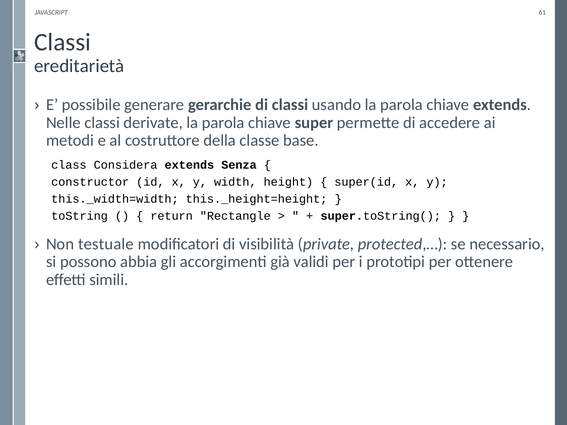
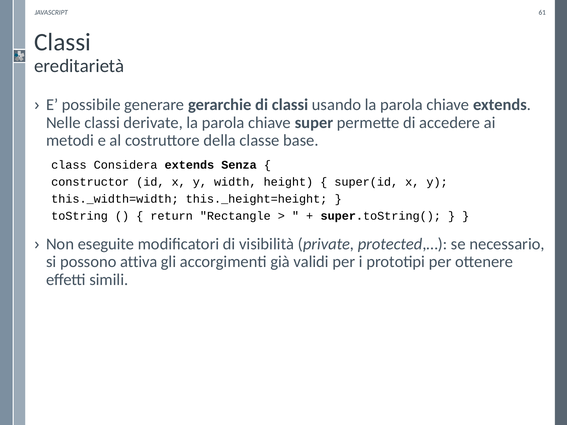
testuale: testuale -> eseguite (106, 244)
abbia: abbia -> attiva (139, 262)
